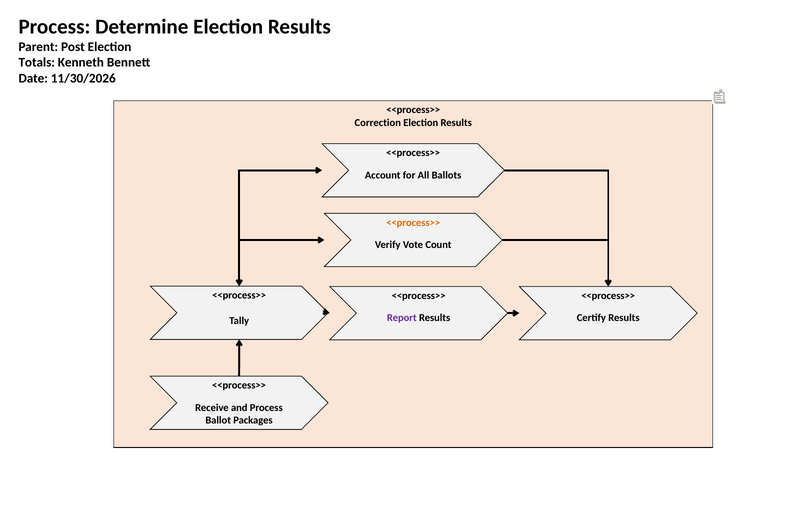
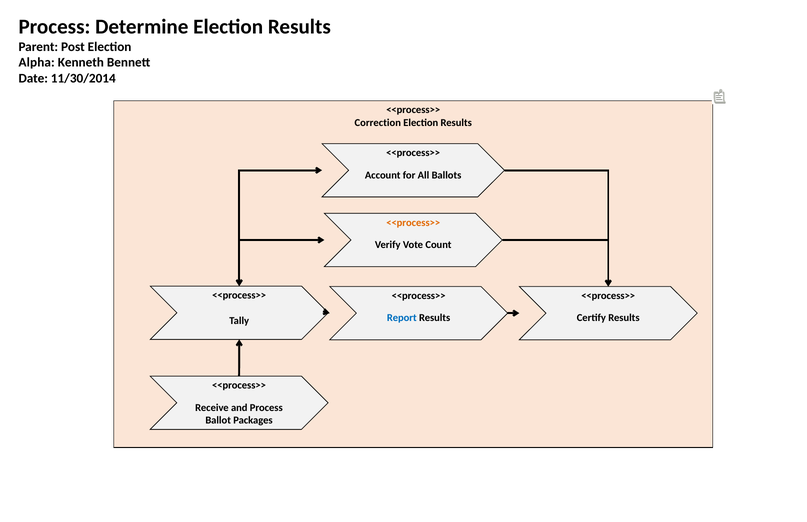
Totals: Totals -> Alpha (37, 63)
11/30/2026: 11/30/2026 -> 11/30/2014 (83, 78)
Report colour: purple -> blue (402, 318)
